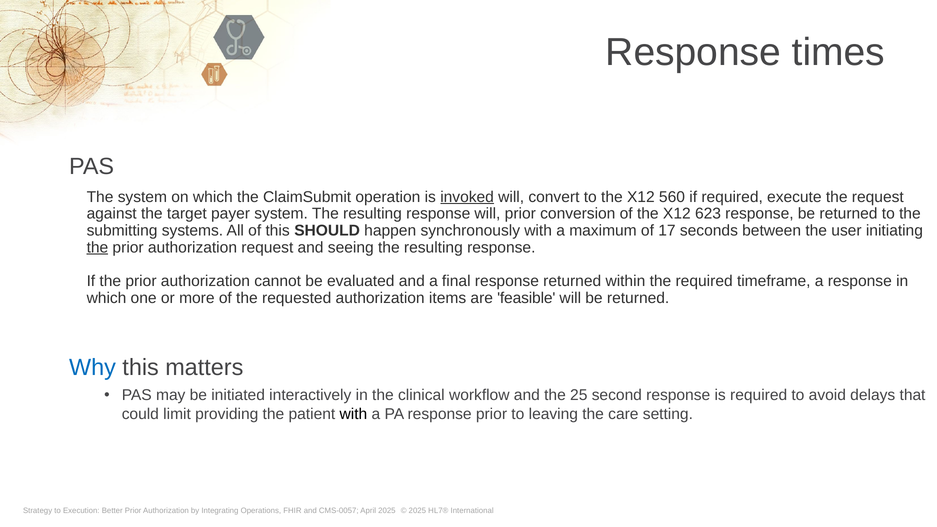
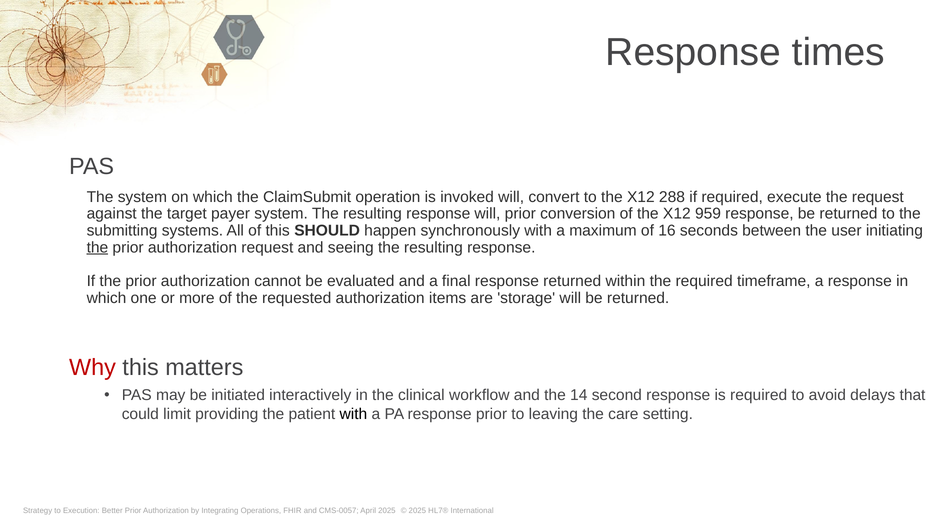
invoked underline: present -> none (467, 197)
560: 560 -> 288 (672, 197)
623: 623 -> 959 (708, 214)
17: 17 -> 16 (667, 231)
feasible: feasible -> storage (526, 298)
Why colour: blue -> red (92, 368)
25: 25 -> 14 (579, 395)
